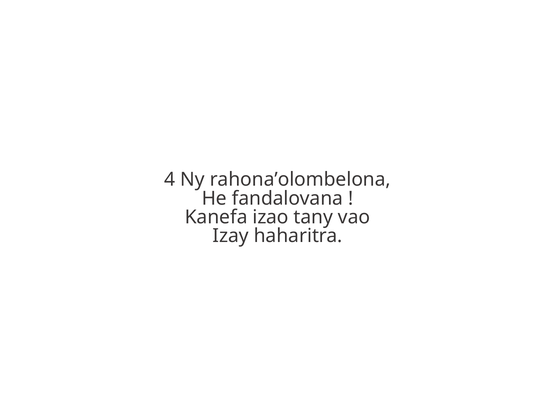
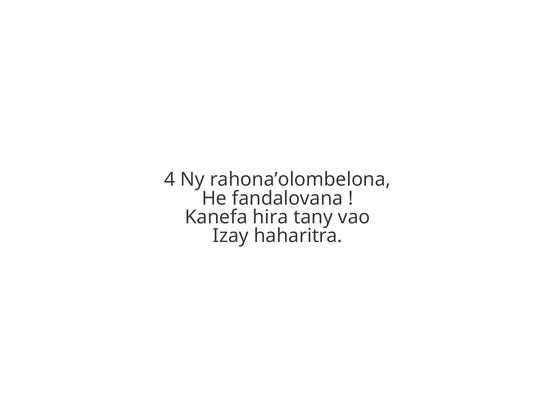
izao: izao -> hira (271, 217)
